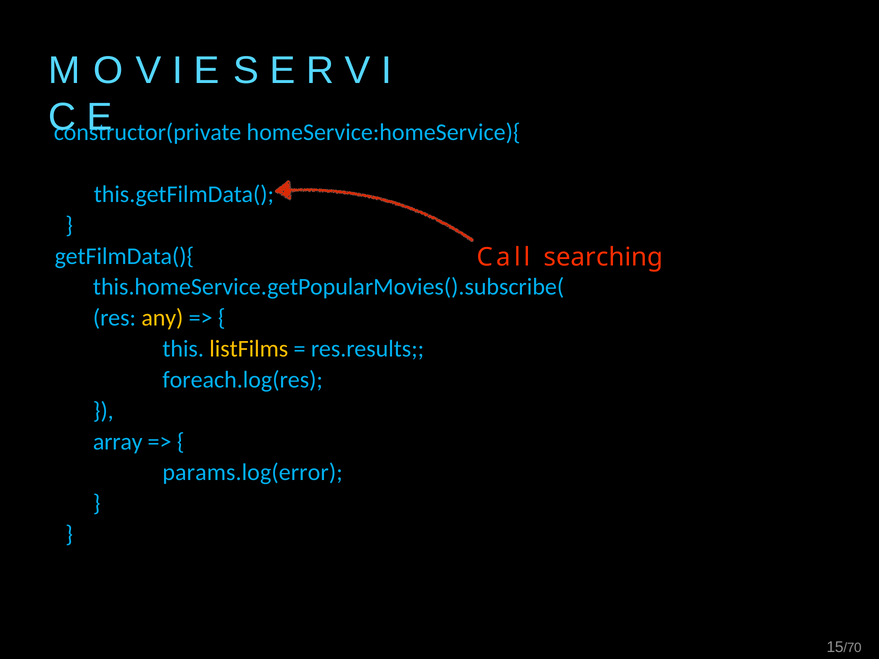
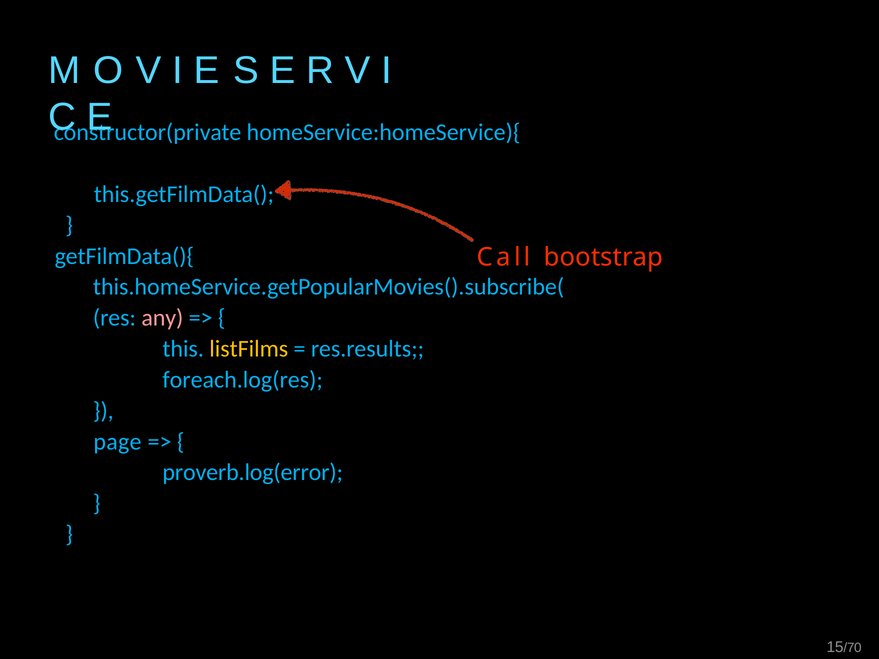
searching: searching -> bootstrap (604, 257)
any colour: yellow -> pink (162, 318)
array: array -> page (117, 442)
params.log(error: params.log(error -> proverb.log(error (253, 473)
